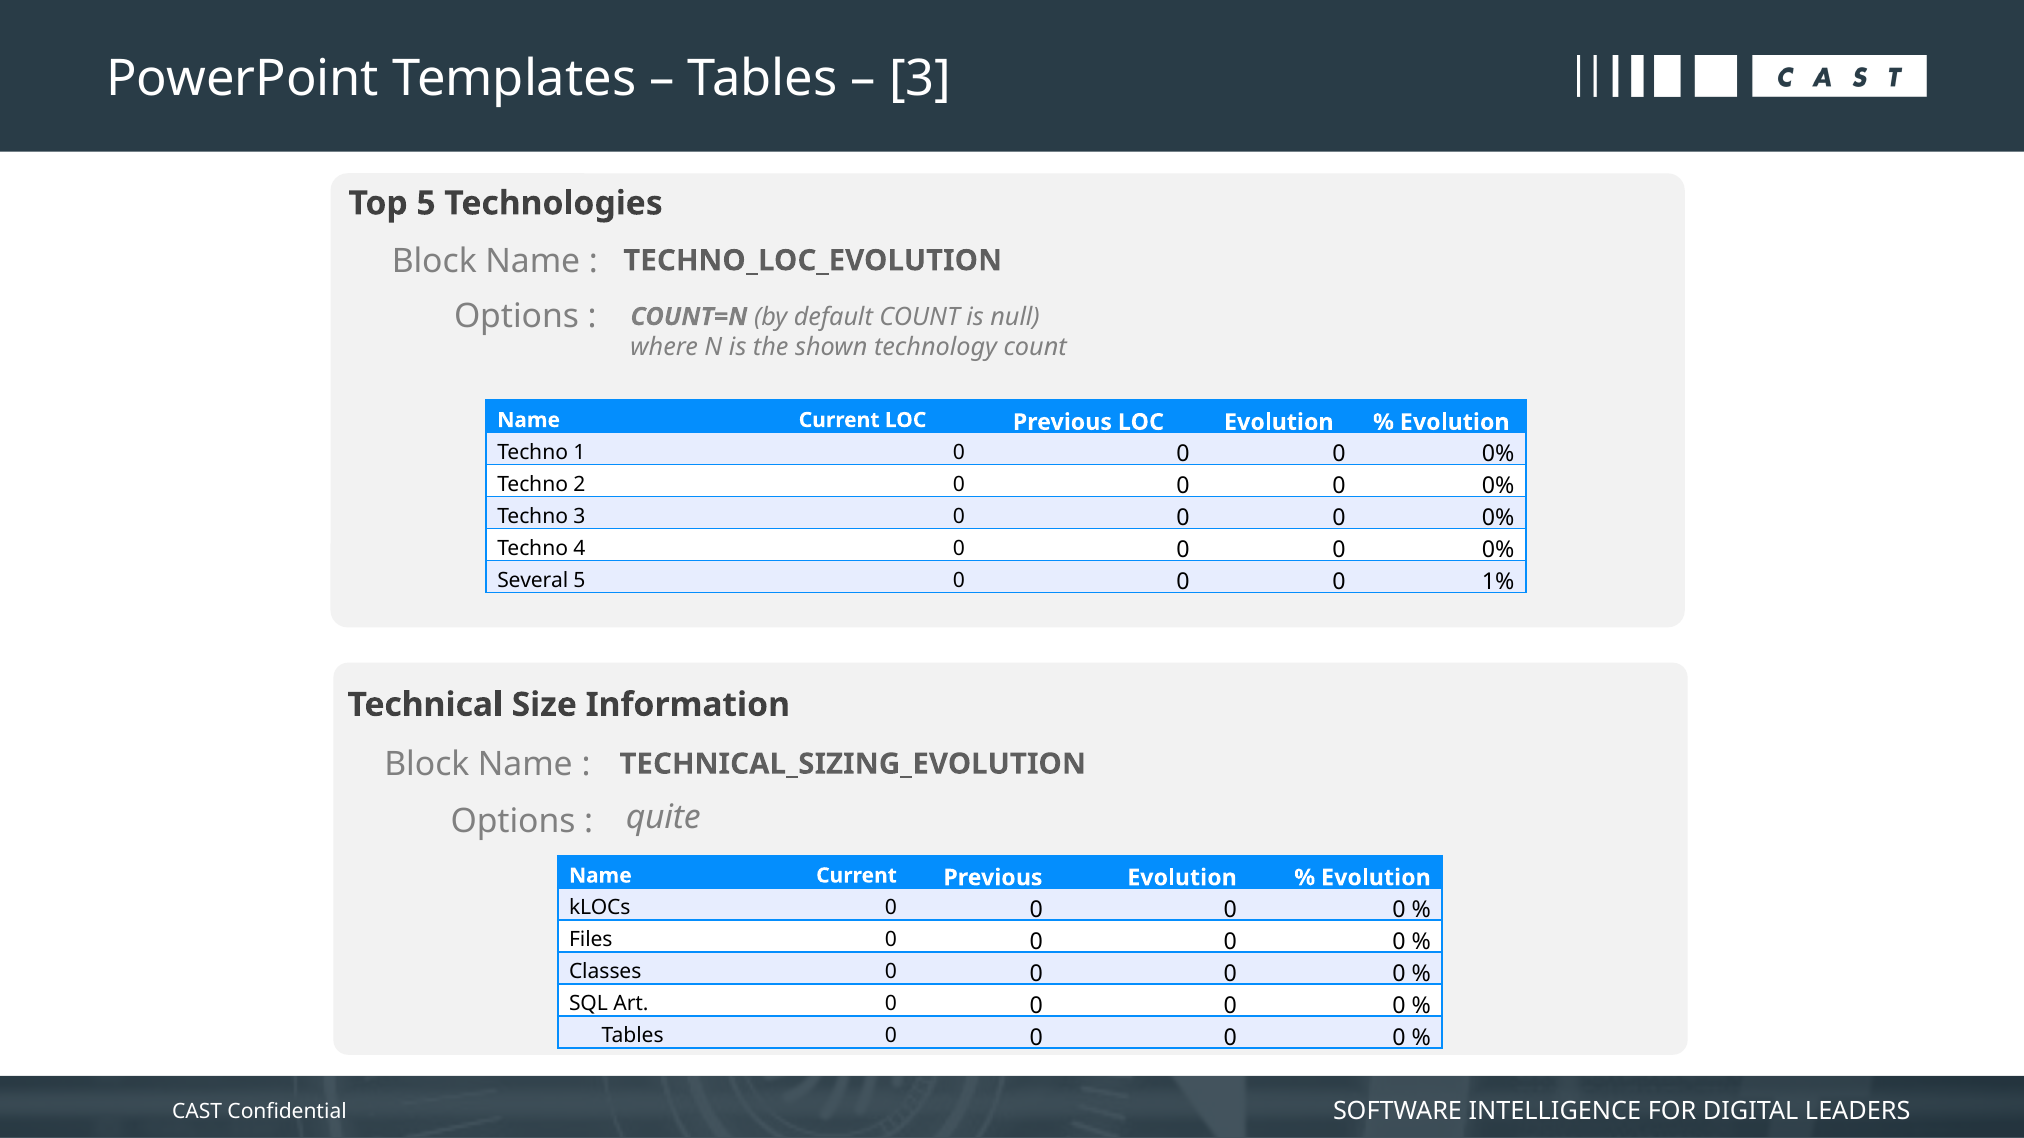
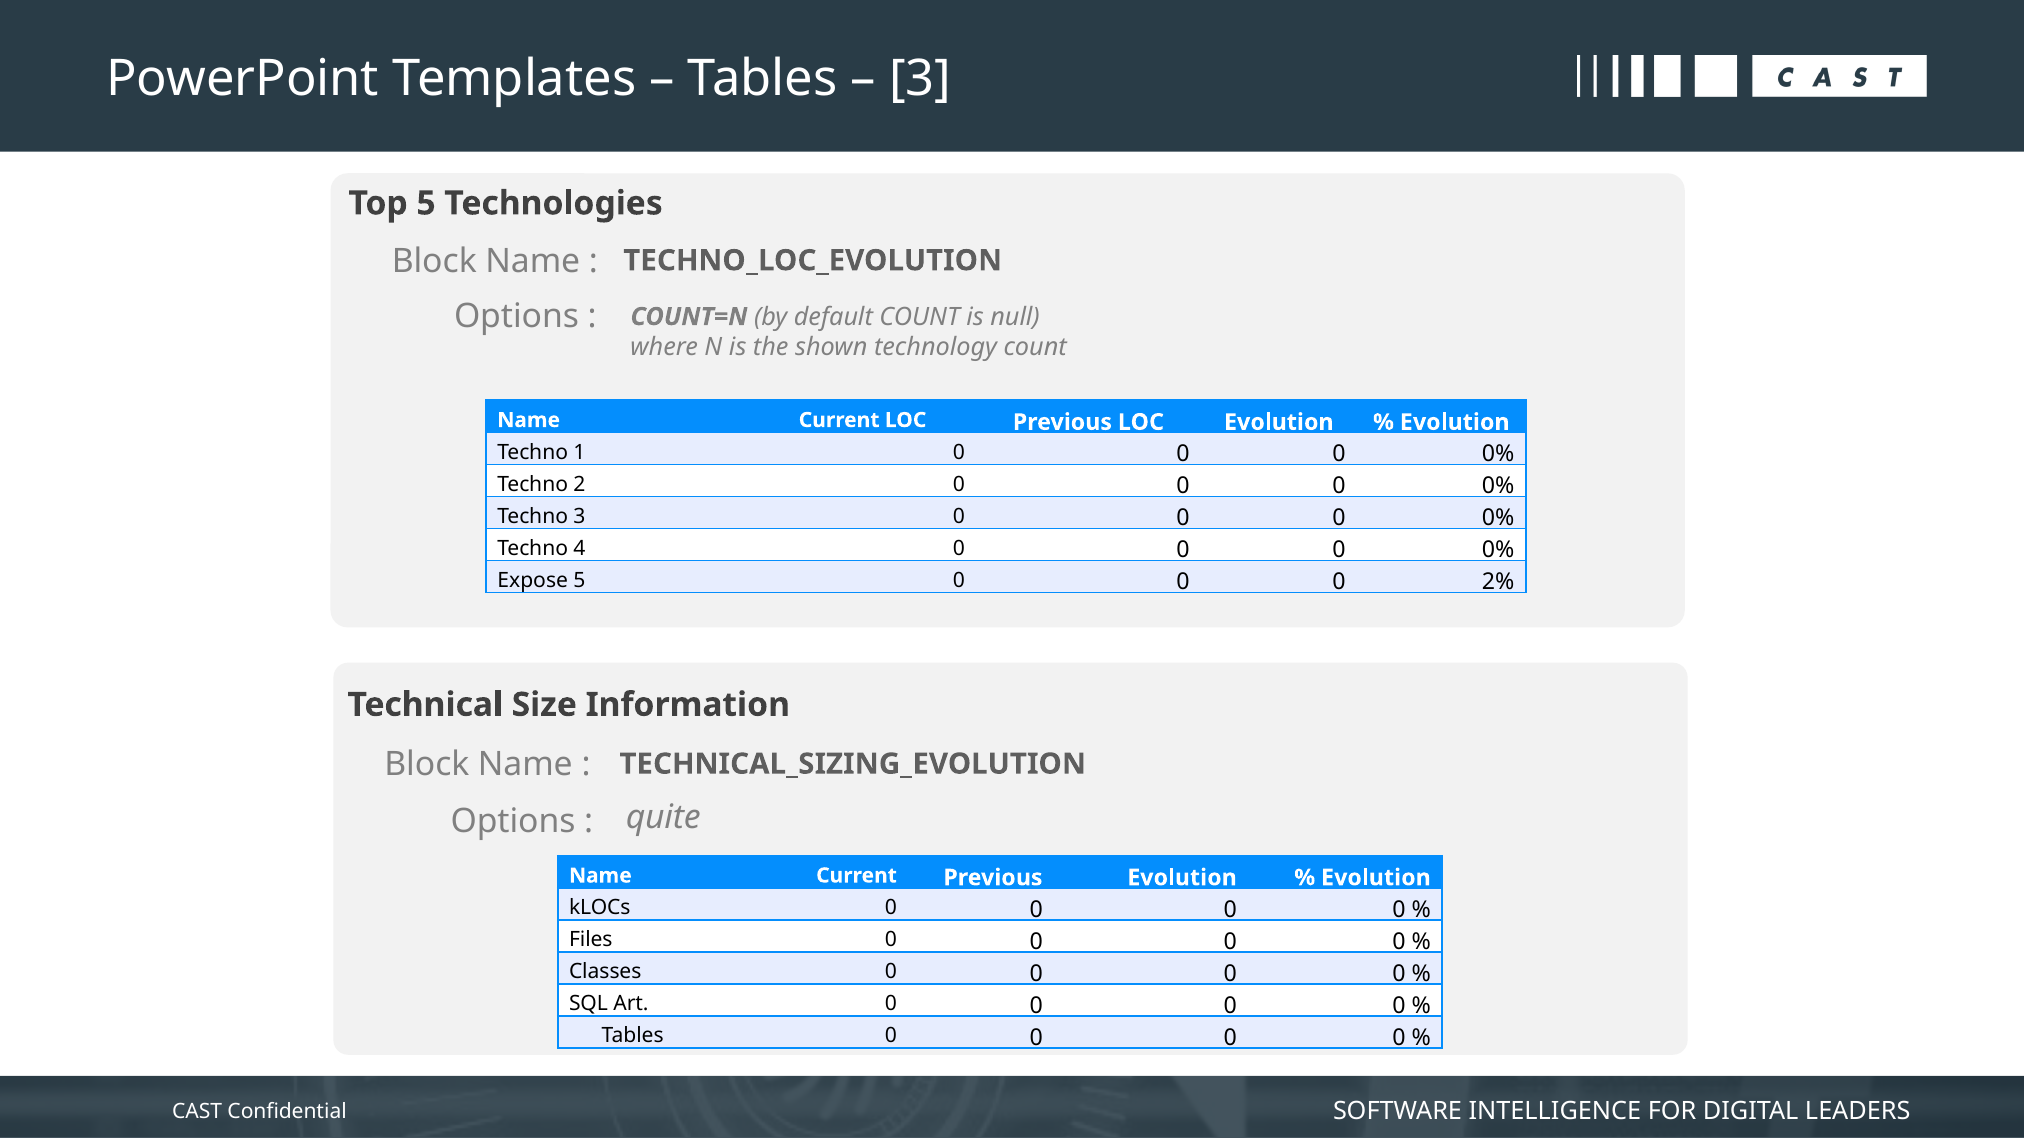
Several: Several -> Expose (533, 581)
1%: 1% -> 2% (1498, 583)
